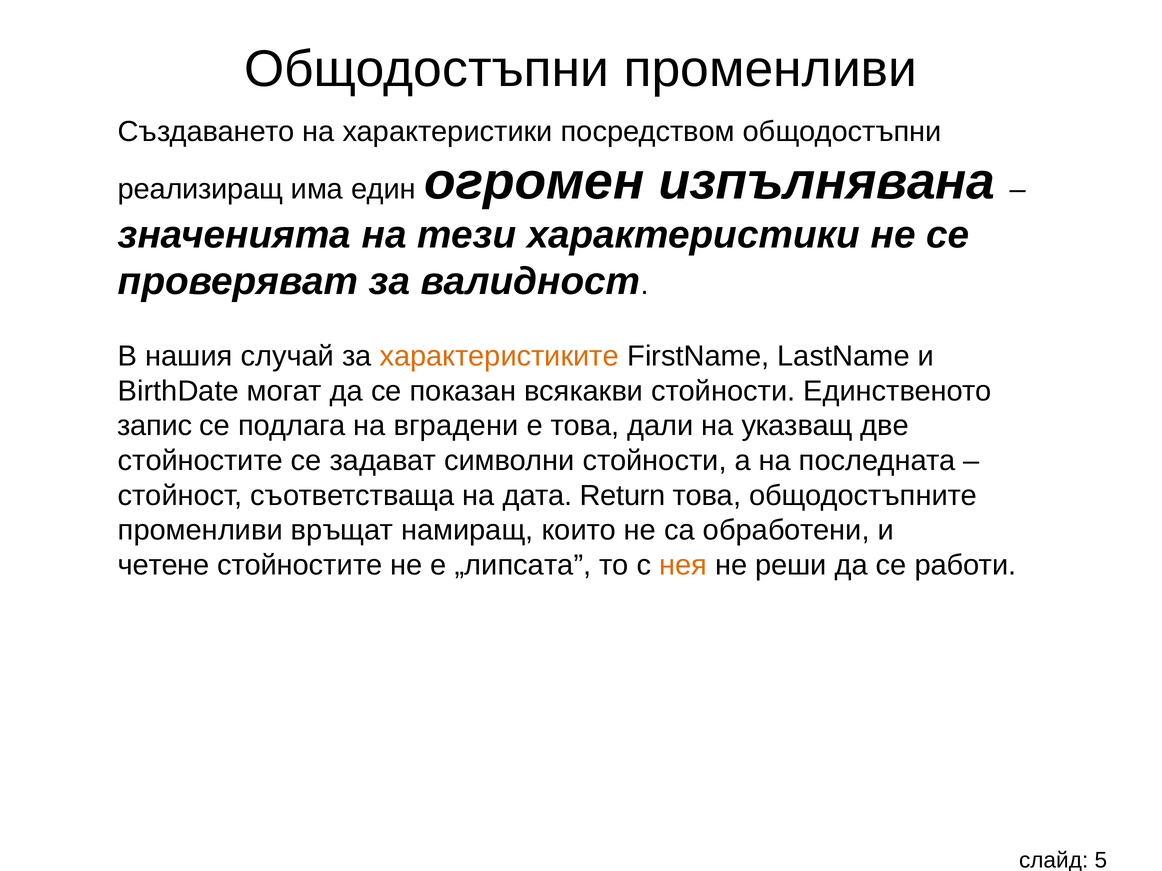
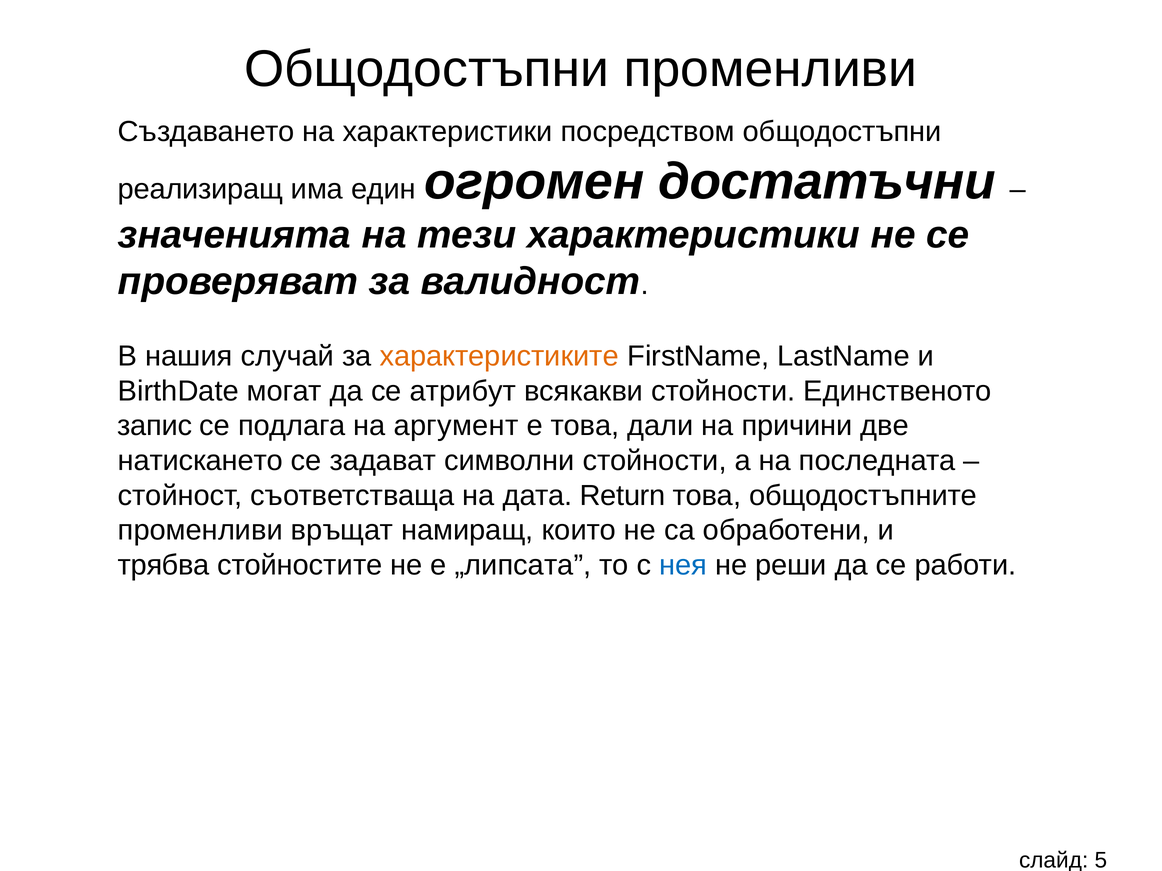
изпълнявана: изпълнявана -> достатъчни (827, 182)
показан: показан -> атрибут (463, 391)
вградени: вградени -> аргумент (456, 426)
указващ: указващ -> причини (797, 426)
стойностите: стойностите -> натискането (200, 461)
четене: четене -> трябва (164, 566)
нея colour: orange -> blue (683, 566)
